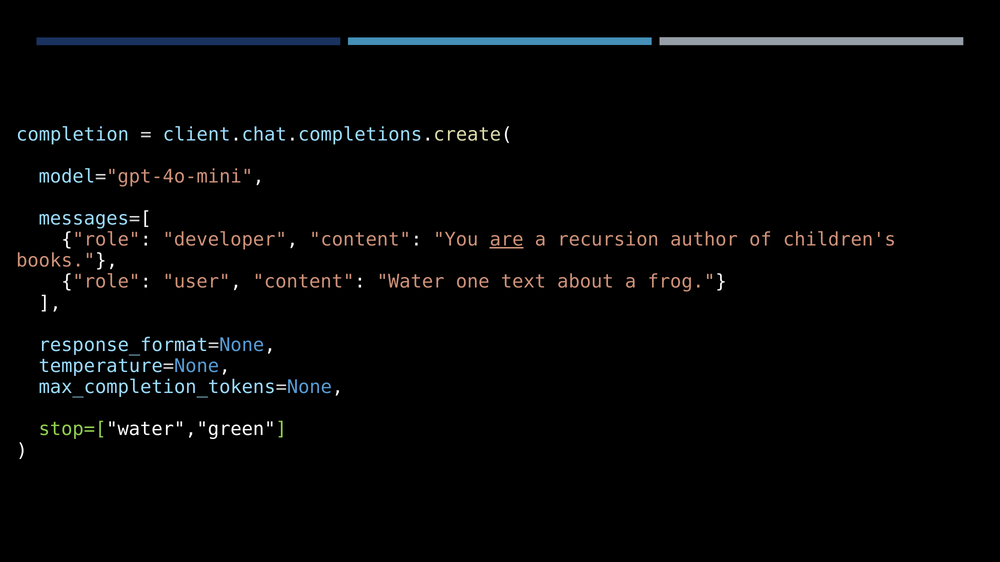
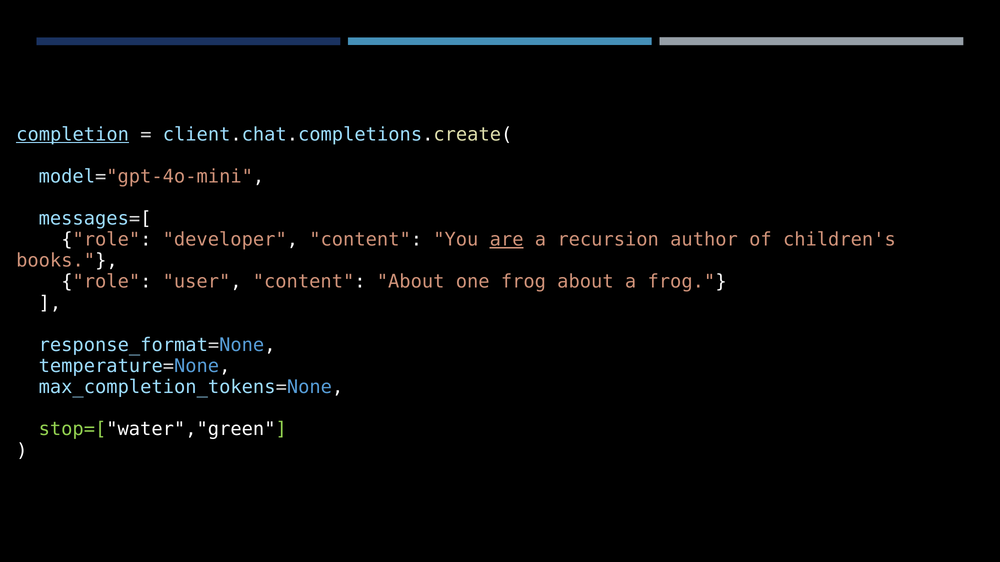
completion underline: none -> present (73, 134)
content Water: Water -> About (411, 282)
one text: text -> frog (523, 282)
